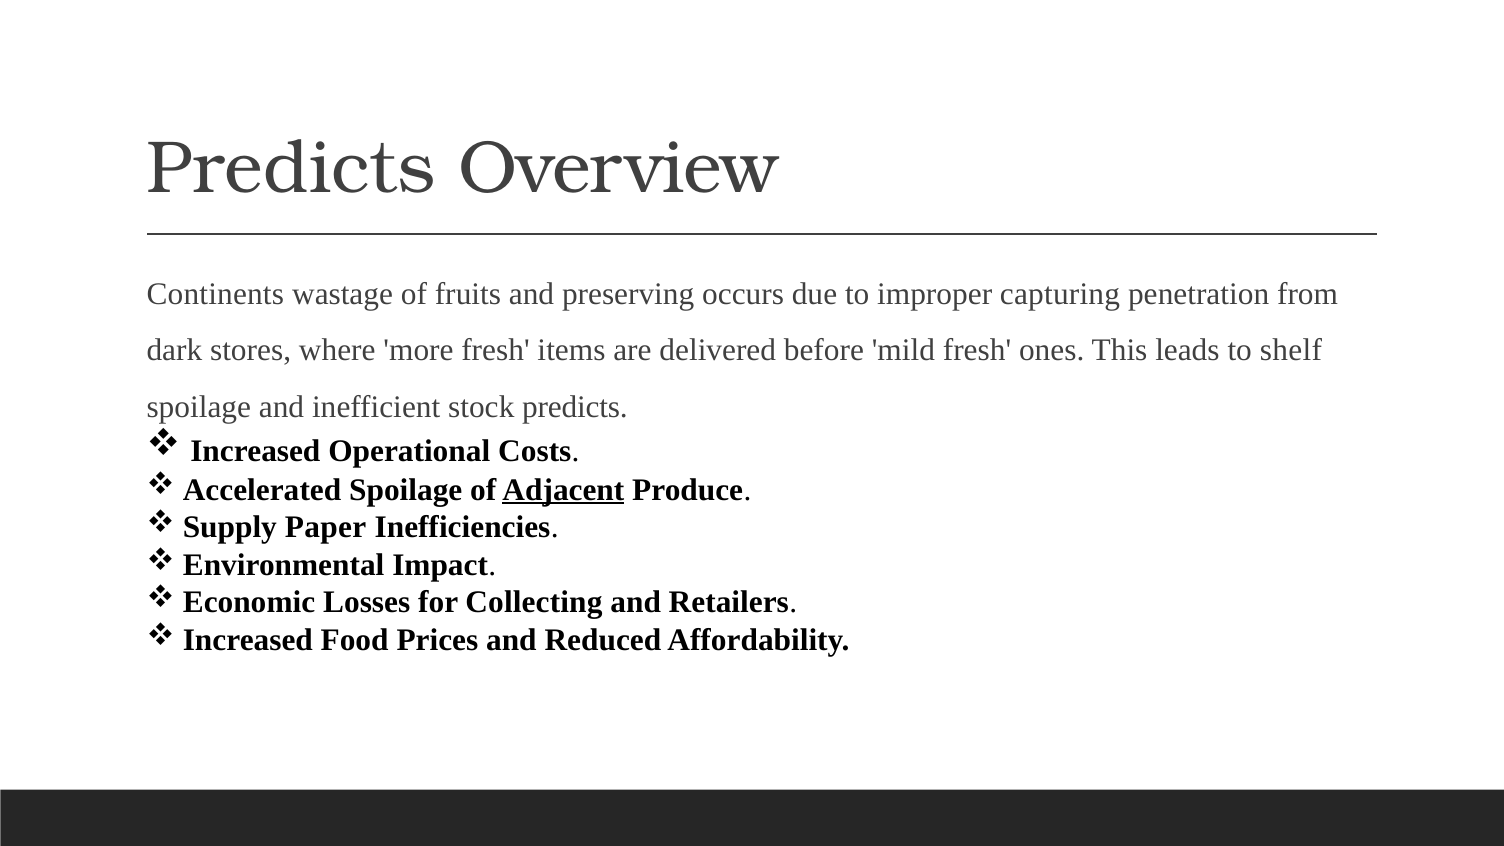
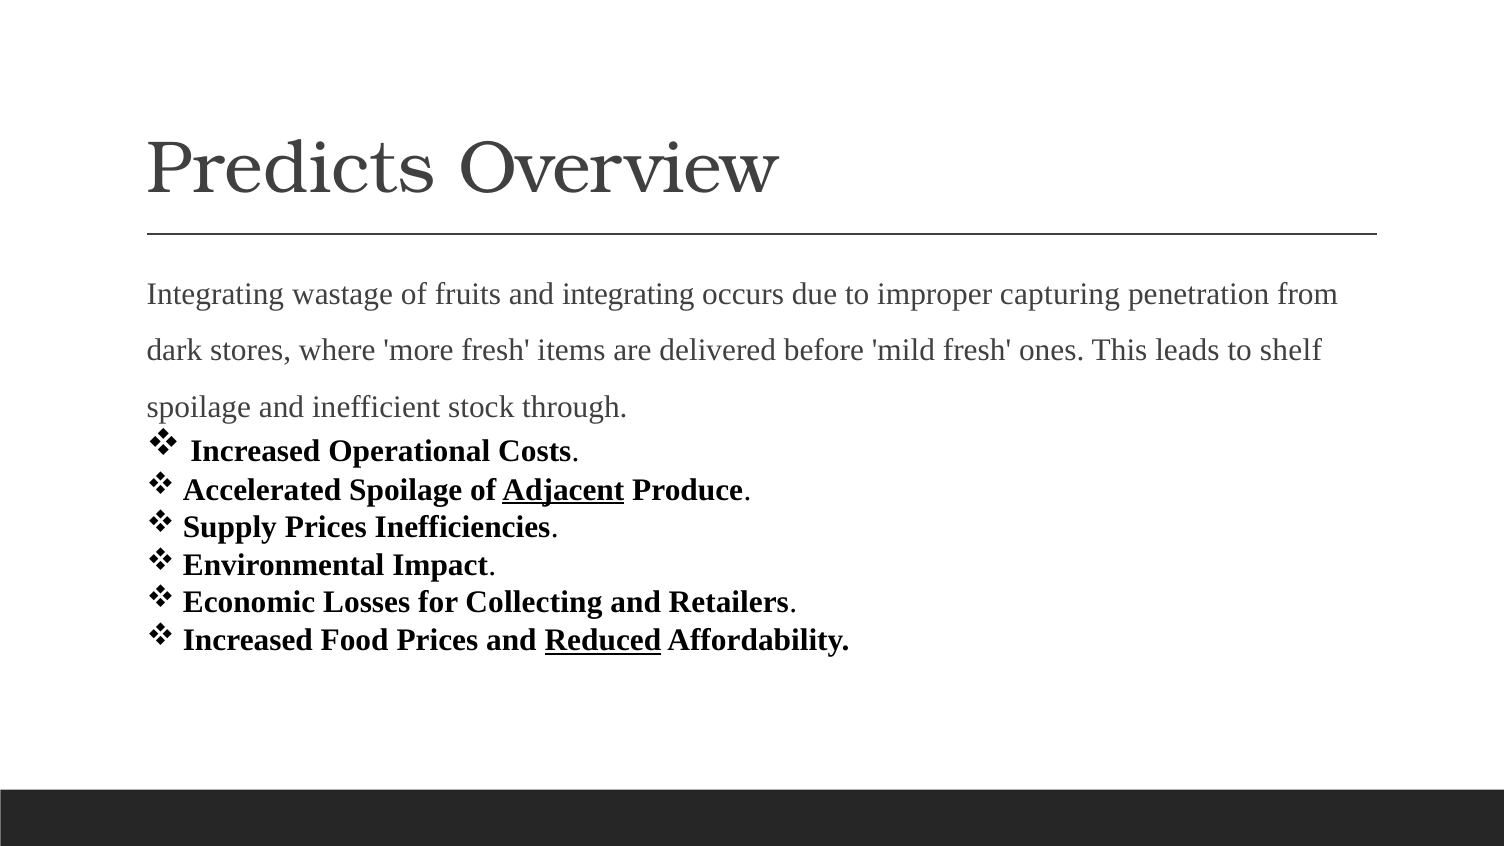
Continents: Continents -> Integrating (215, 294)
and preserving: preserving -> integrating (628, 294)
stock predicts: predicts -> through (575, 407)
Supply Paper: Paper -> Prices (326, 527)
Reduced underline: none -> present (603, 640)
